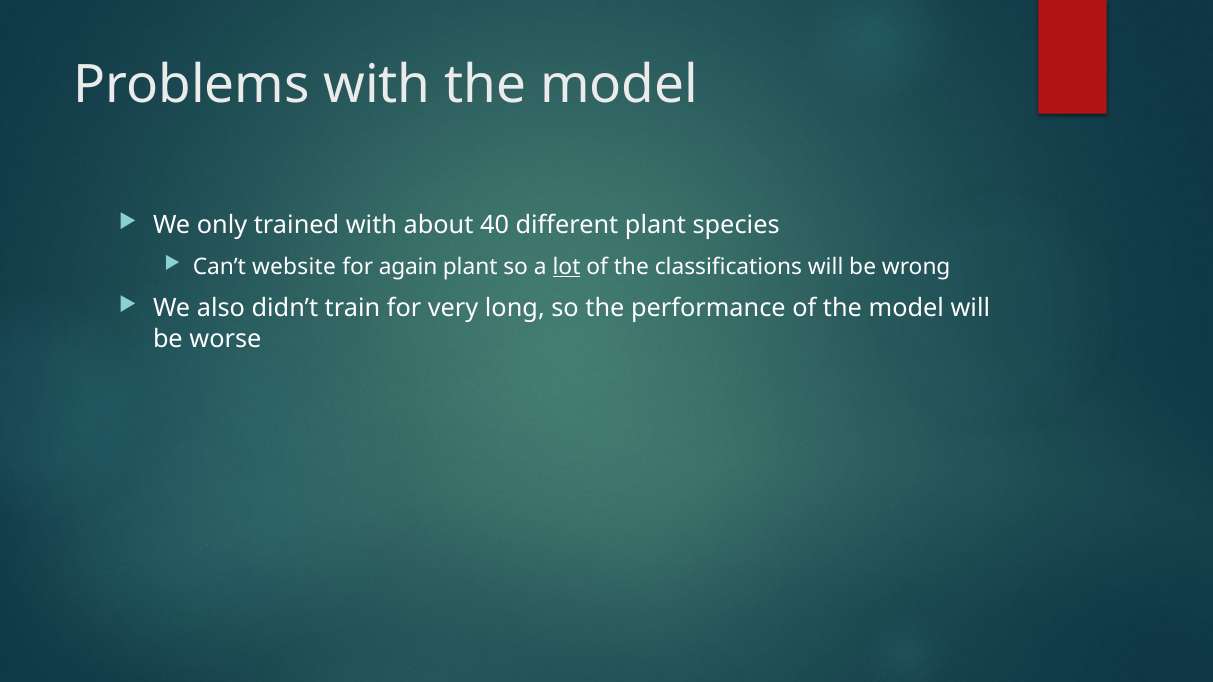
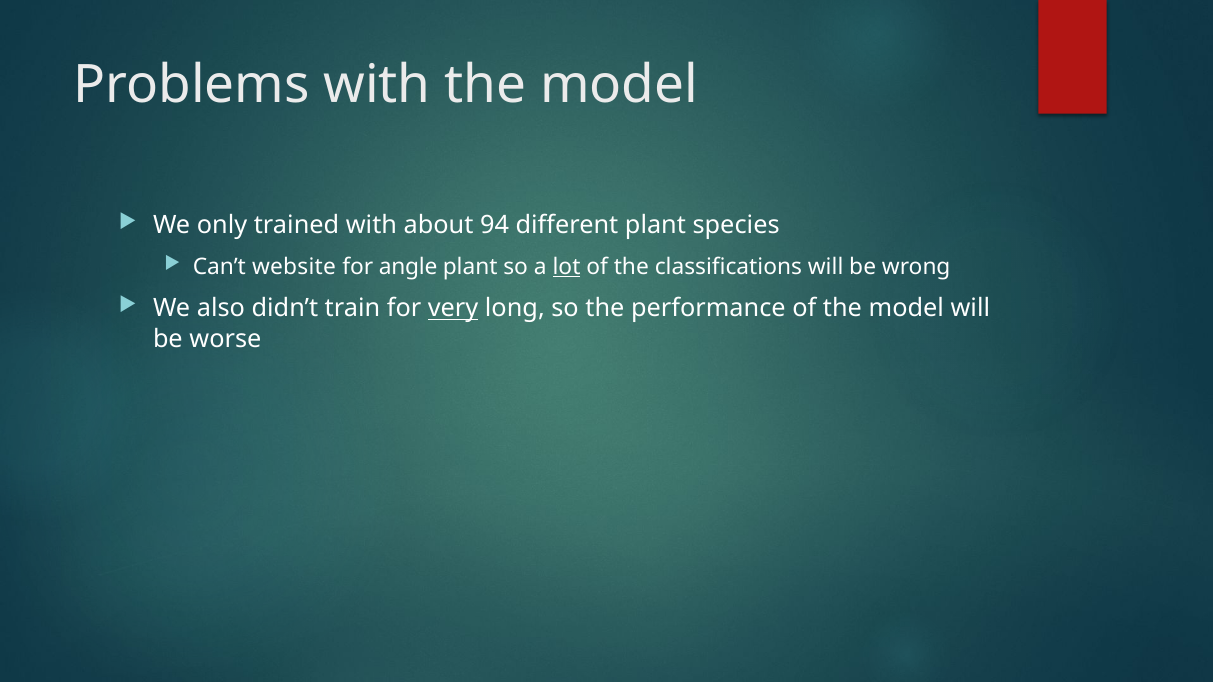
40: 40 -> 94 (495, 226)
again: again -> angle (408, 267)
very underline: none -> present (453, 309)
